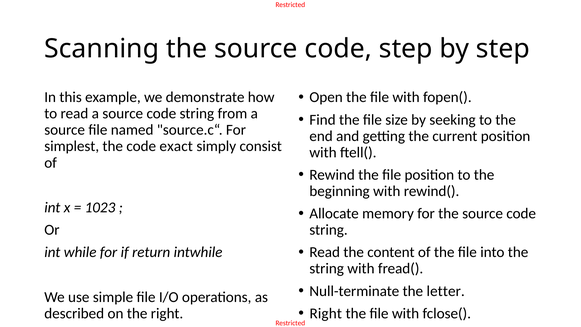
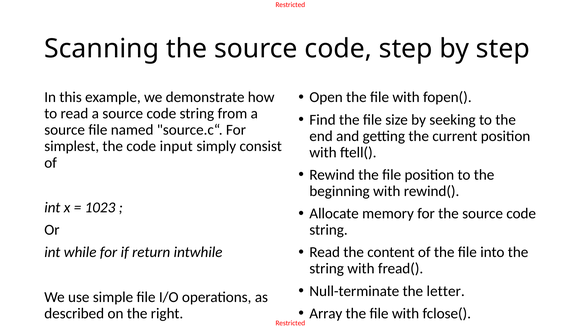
exact: exact -> input (176, 146)
Right: Right -> Array (326, 313)
